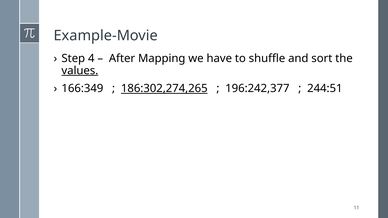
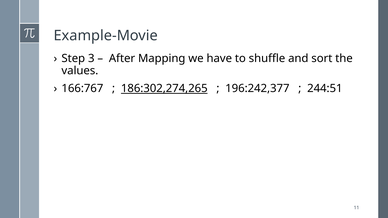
4: 4 -> 3 (91, 58)
values underline: present -> none (80, 71)
166:349: 166:349 -> 166:767 (82, 89)
